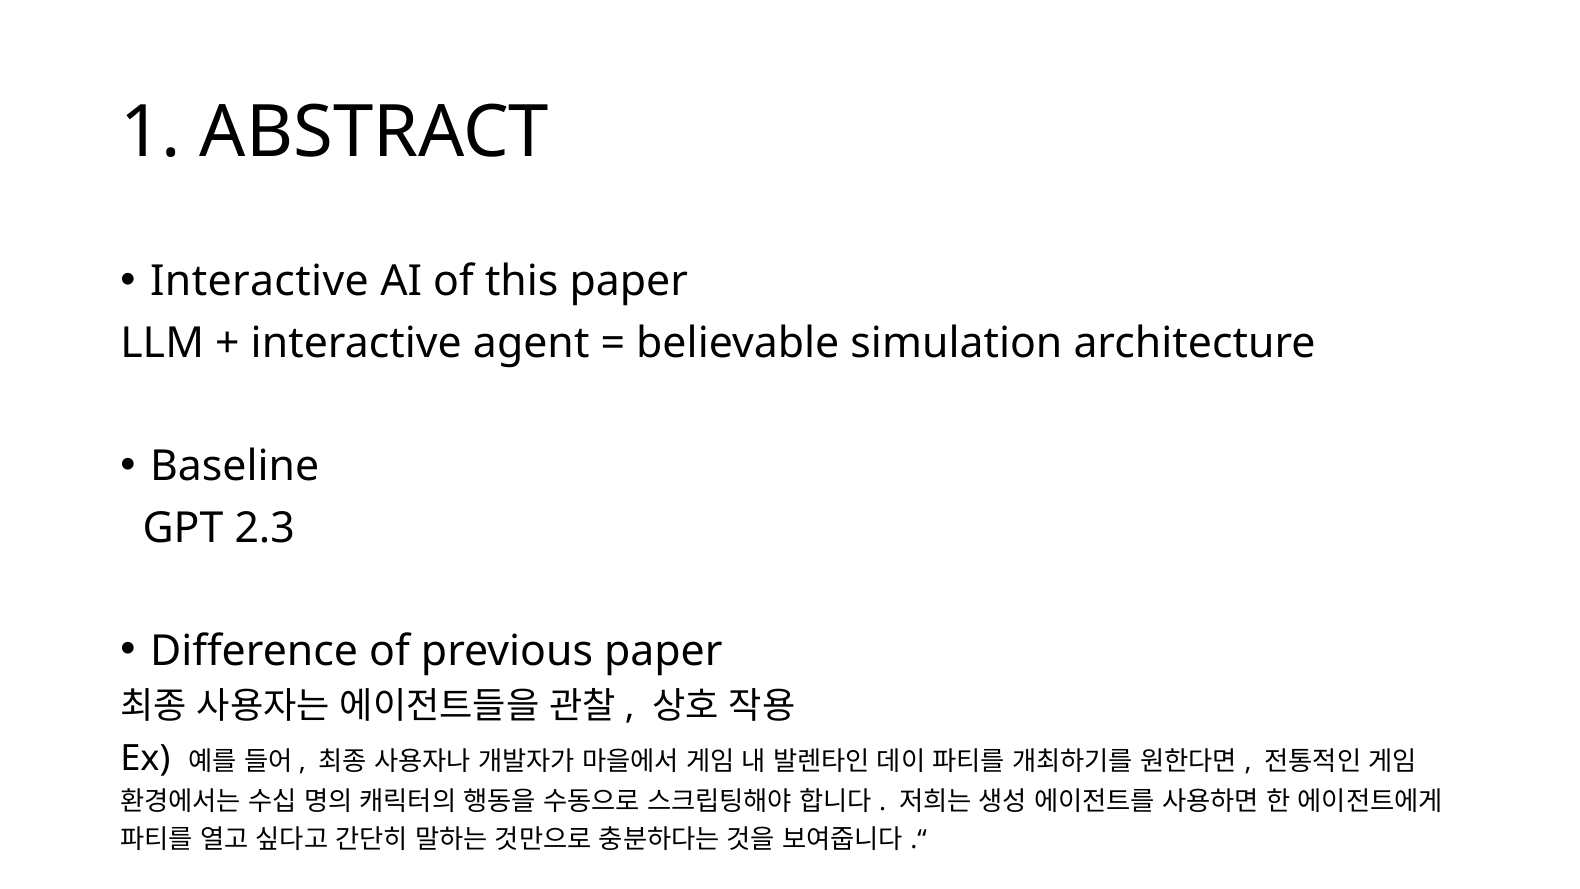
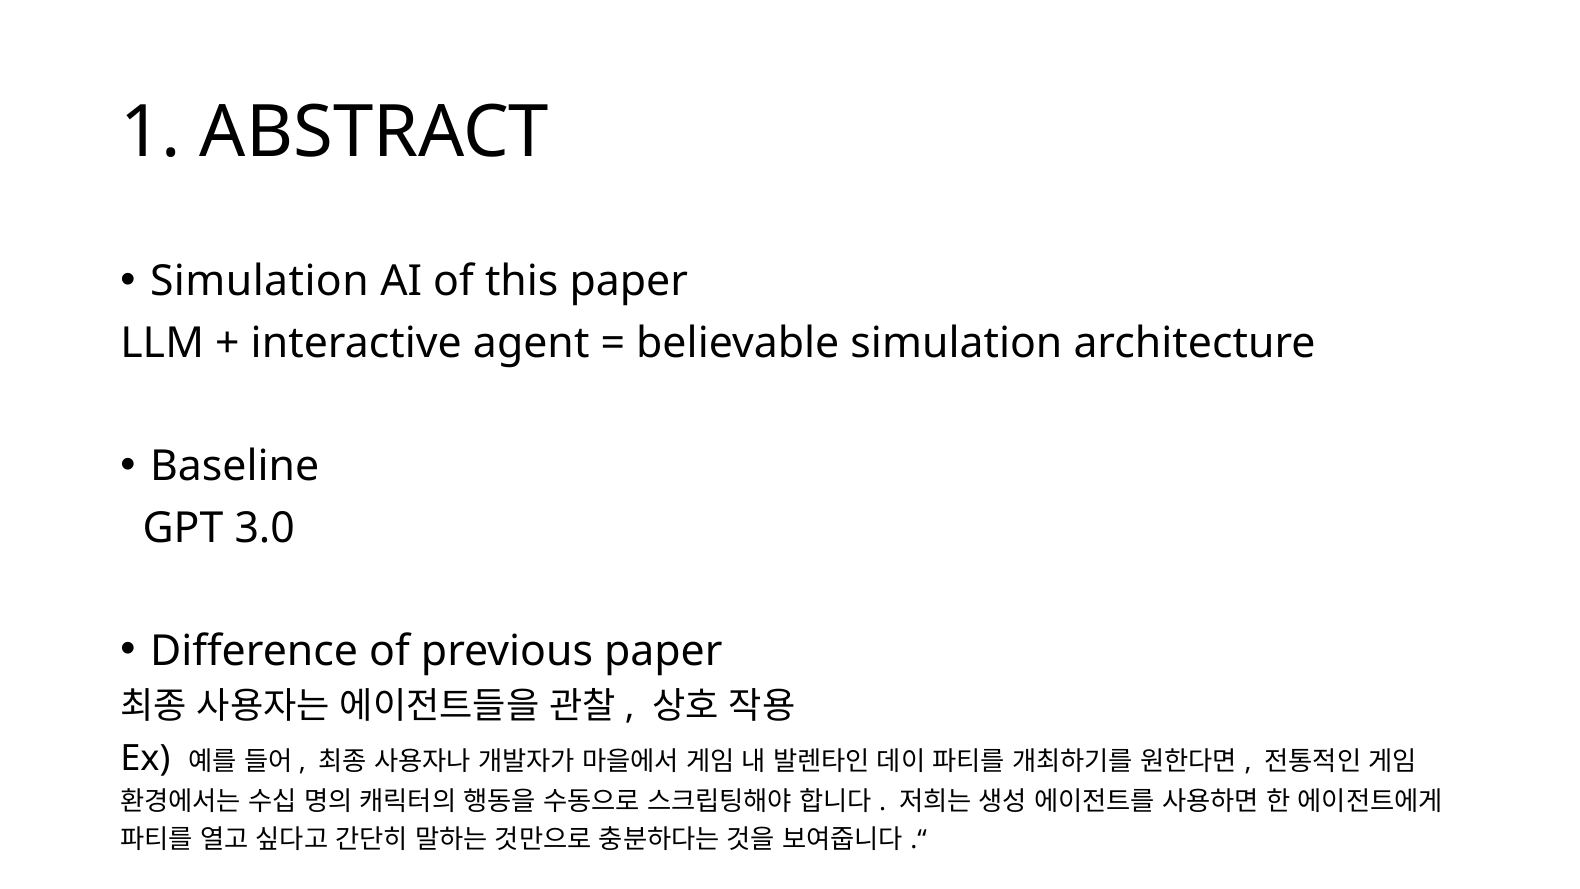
Interactive: Interactive -> Simulation (259, 281)
2.3: 2.3 -> 3.0 (265, 528)
